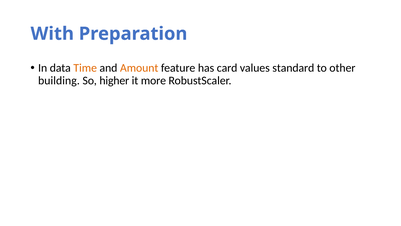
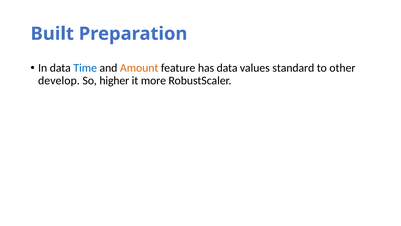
With: With -> Built (52, 34)
Time colour: orange -> blue (85, 68)
has card: card -> data (227, 68)
building: building -> develop (59, 80)
